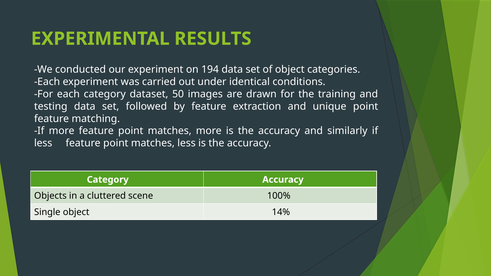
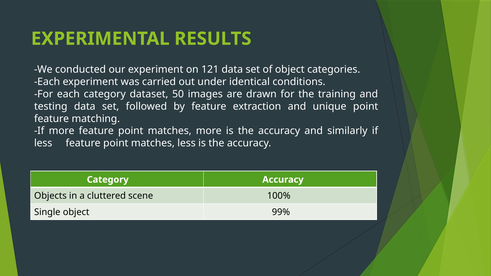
194: 194 -> 121 (210, 70)
14%: 14% -> 99% (281, 212)
